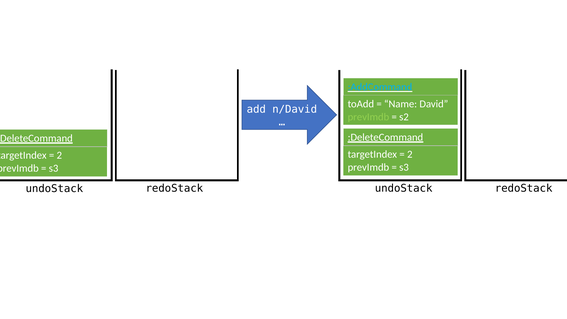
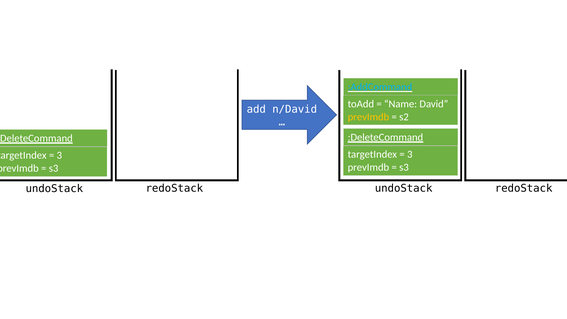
prevImdb colour: light green -> yellow (368, 117)
2: 2 -> 3 (410, 154)
2: 2 -> 3 (59, 155)
